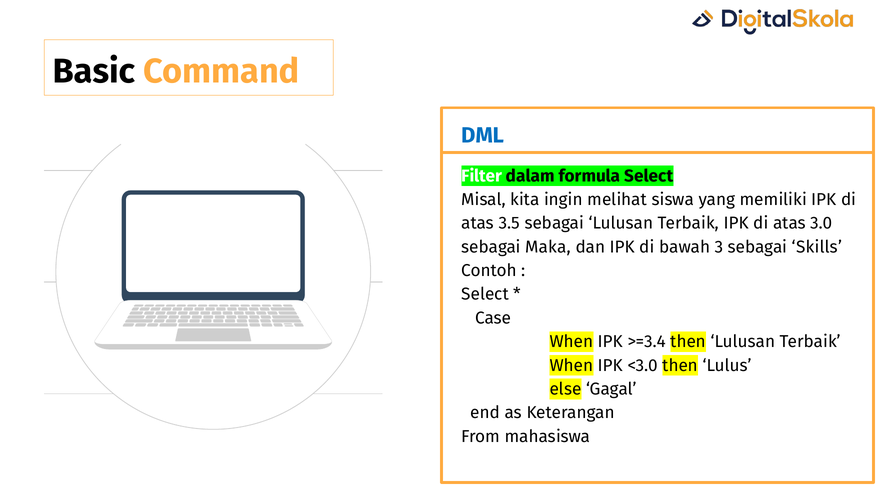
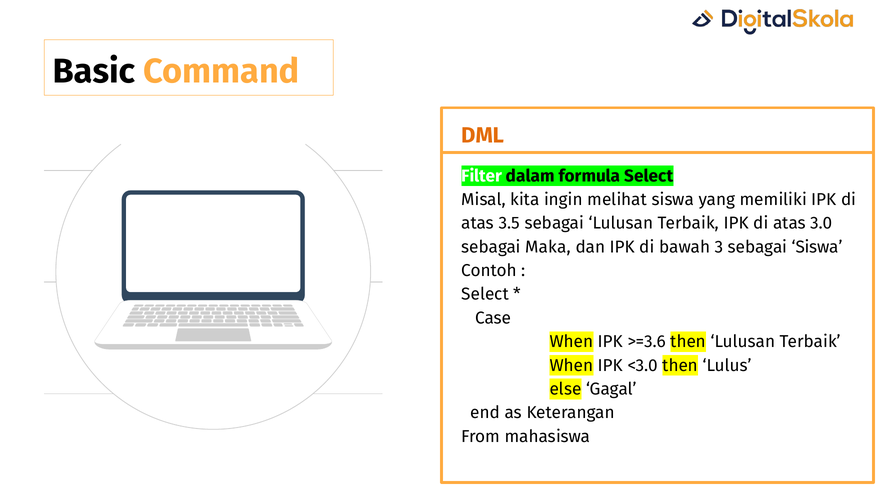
DML colour: blue -> orange (483, 135)
sebagai Skills: Skills -> Siswa (817, 247)
>=3.4: >=3.4 -> >=3.6 (647, 341)
